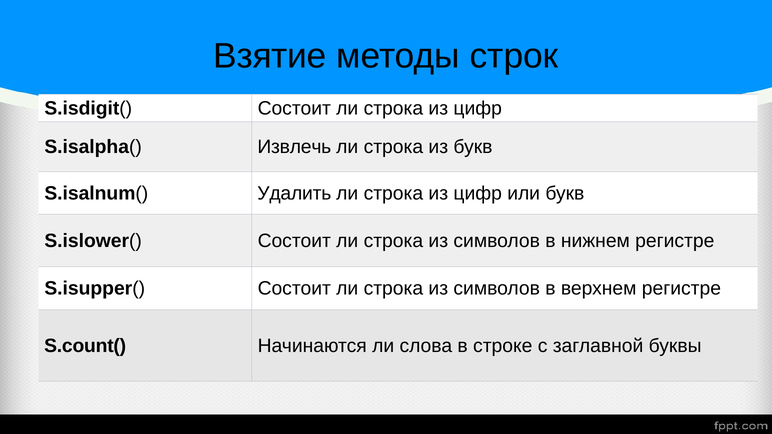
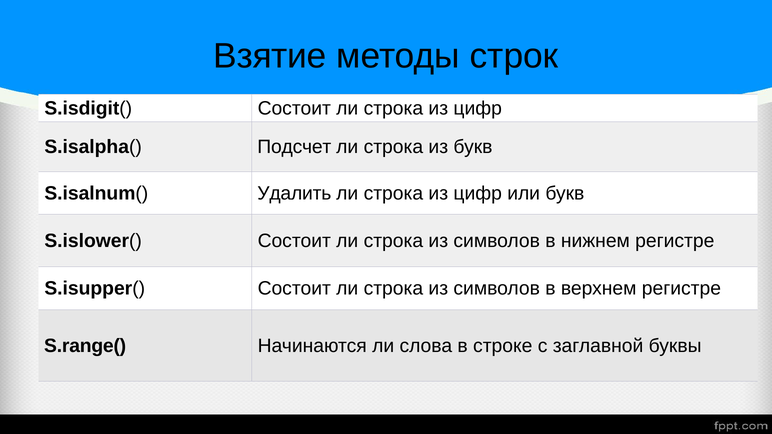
Извлечь: Извлечь -> Подсчет (294, 147)
S.count(: S.count( -> S.range( (85, 346)
